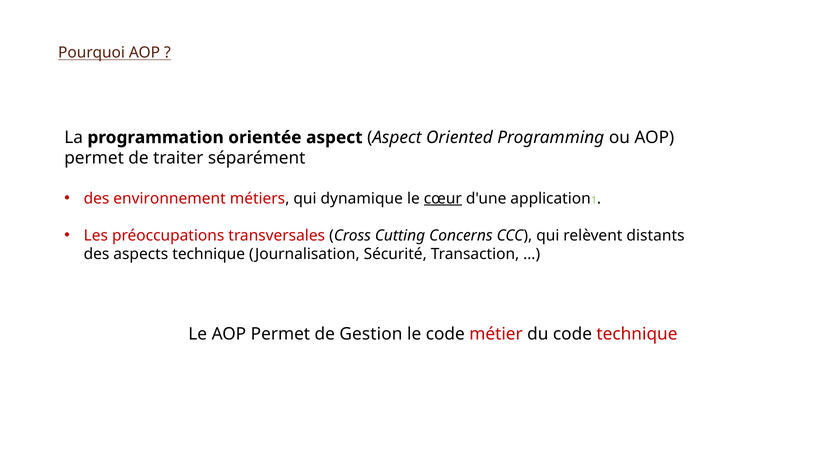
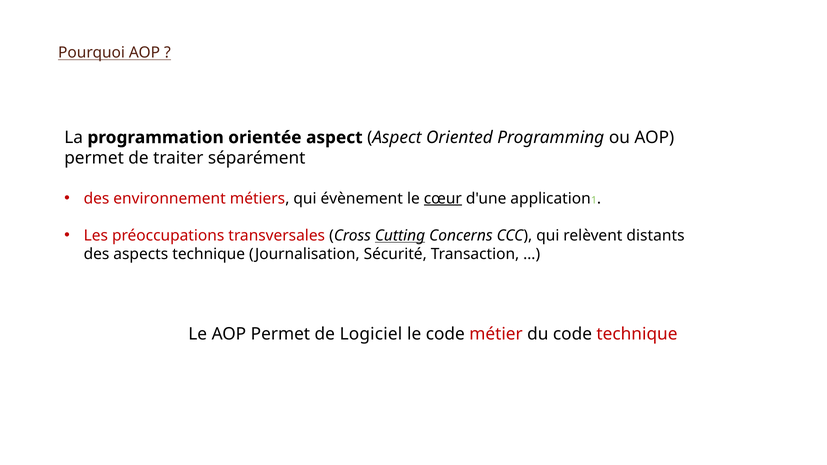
dynamique: dynamique -> évènement (362, 198)
Cutting underline: none -> present (400, 236)
Gestion: Gestion -> Logiciel (371, 334)
